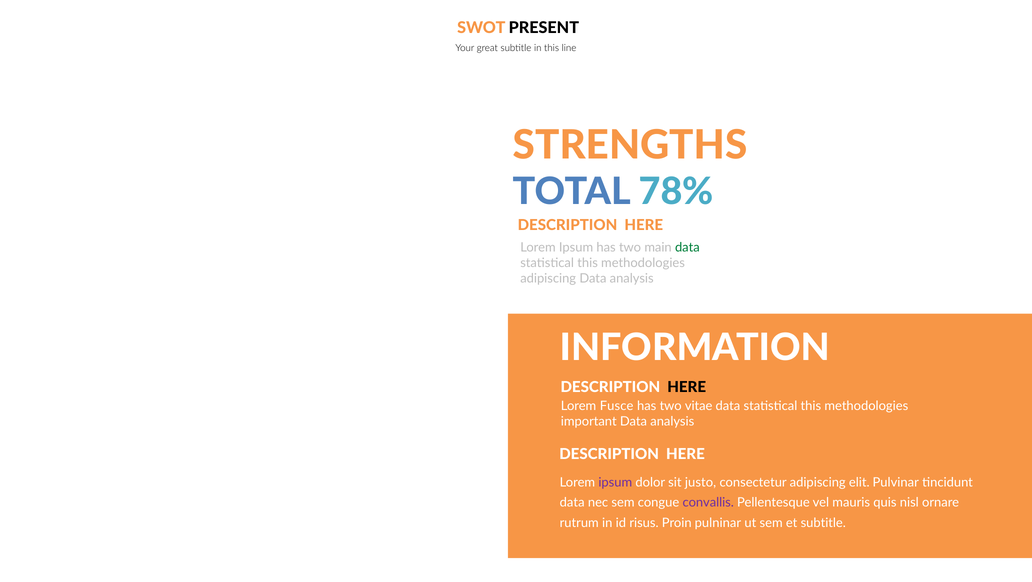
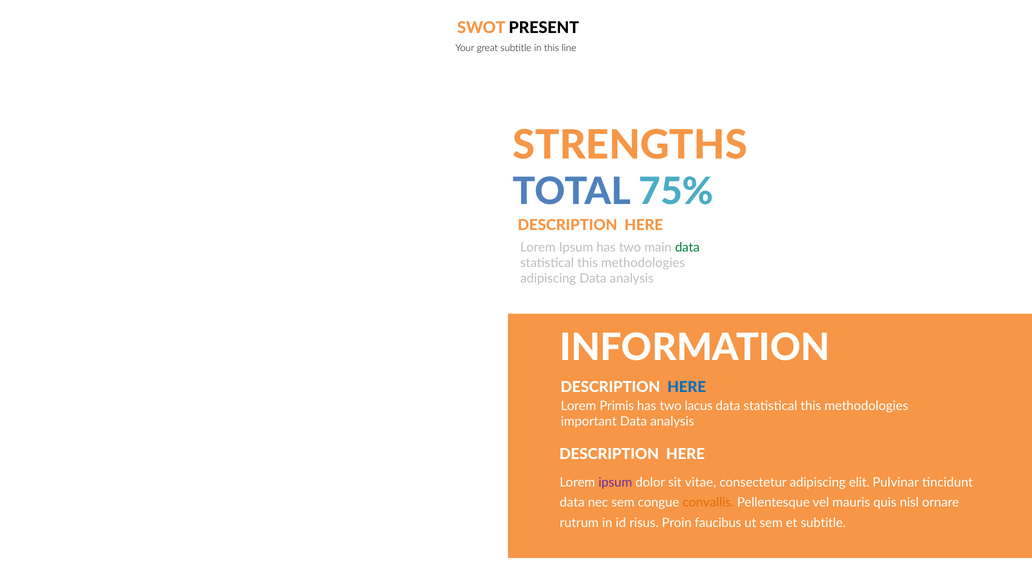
78%: 78% -> 75% (676, 192)
HERE colour: black -> blue (687, 387)
Fusce: Fusce -> Primis (617, 406)
vitae: vitae -> lacus (699, 406)
justo: justo -> vitae (701, 482)
convallis colour: purple -> orange (708, 503)
pulninar: pulninar -> faucibus (718, 523)
